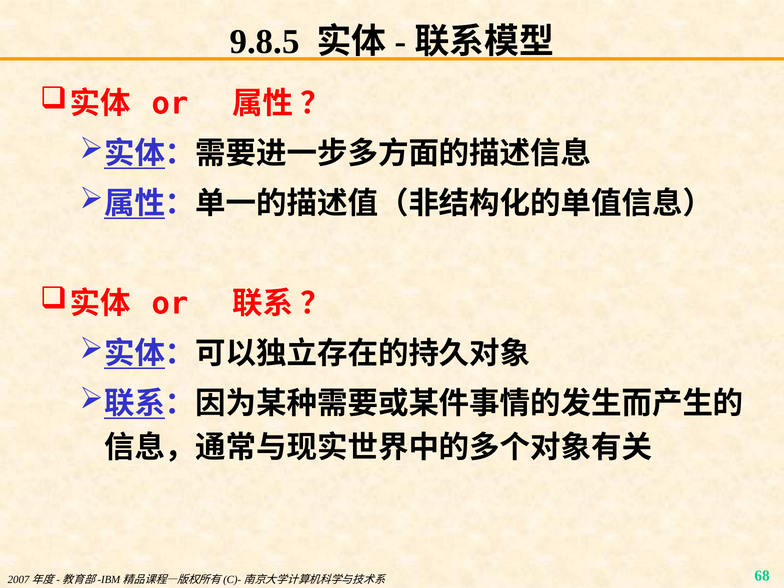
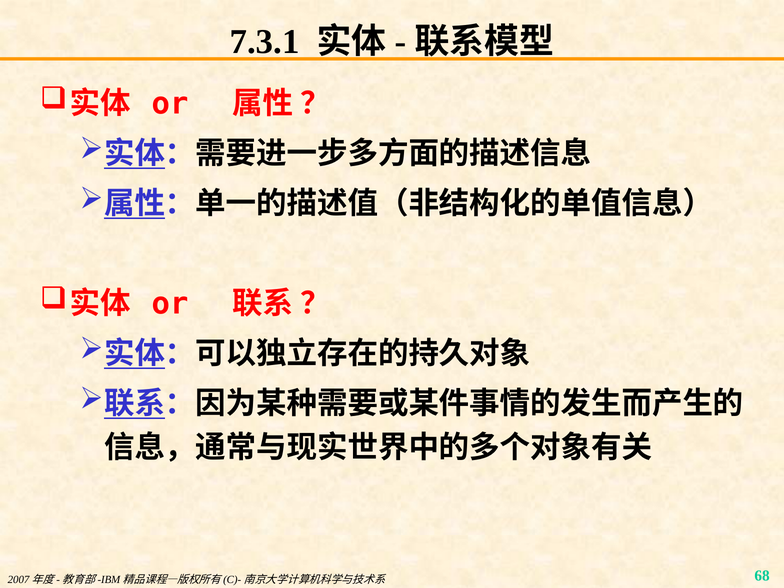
9.8.5: 9.8.5 -> 7.3.1 (265, 42)
